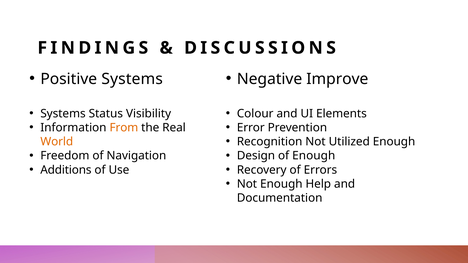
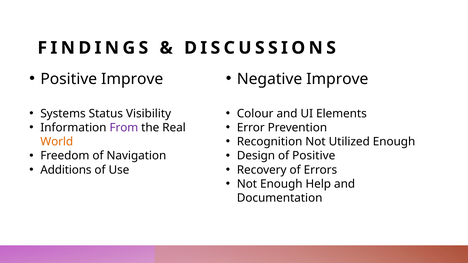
Positive Systems: Systems -> Improve (132, 79)
From colour: orange -> purple (124, 128)
of Enough: Enough -> Positive (314, 156)
